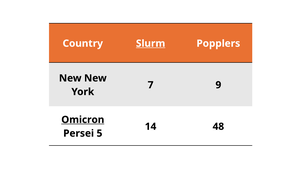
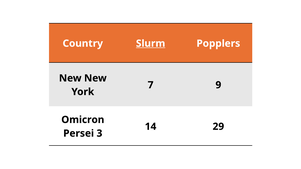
Omicron underline: present -> none (83, 120)
48: 48 -> 29 (218, 127)
5: 5 -> 3 (99, 134)
